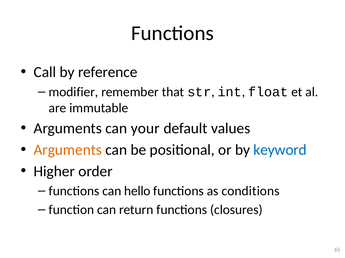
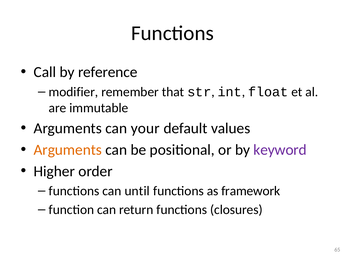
keyword colour: blue -> purple (280, 150)
hello: hello -> until (137, 192)
conditions: conditions -> framework (251, 192)
